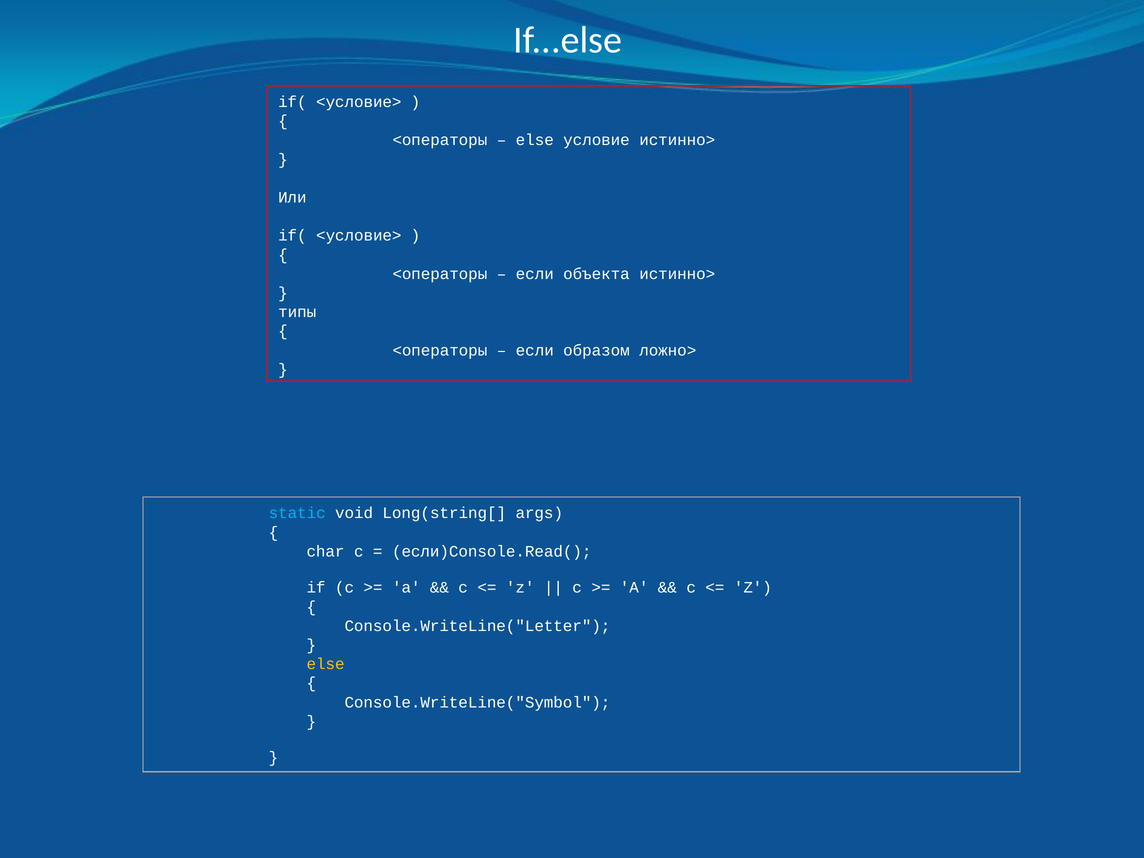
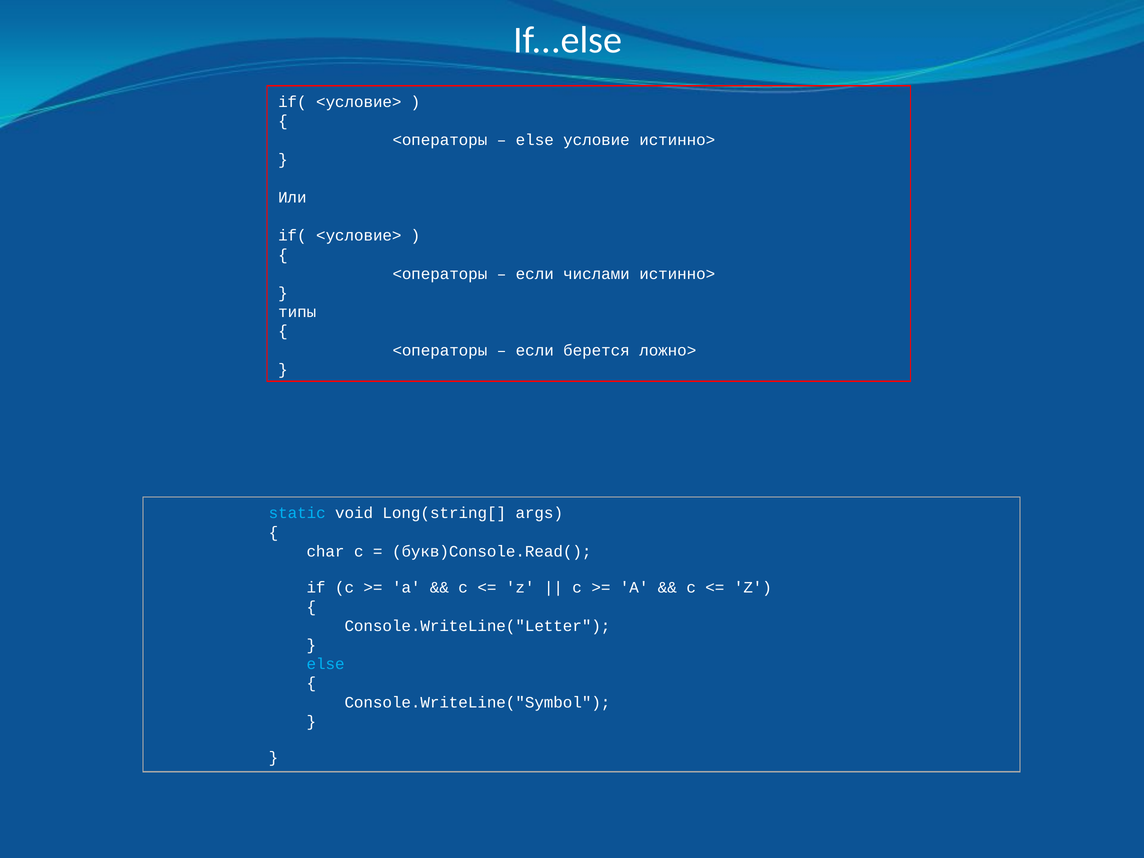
объекта: объекта -> числами (596, 274)
образом: образом -> берется (596, 350)
если)Console.Read(: если)Console.Read( -> букв)Console.Read( (492, 551)
else colour: yellow -> light blue (326, 664)
